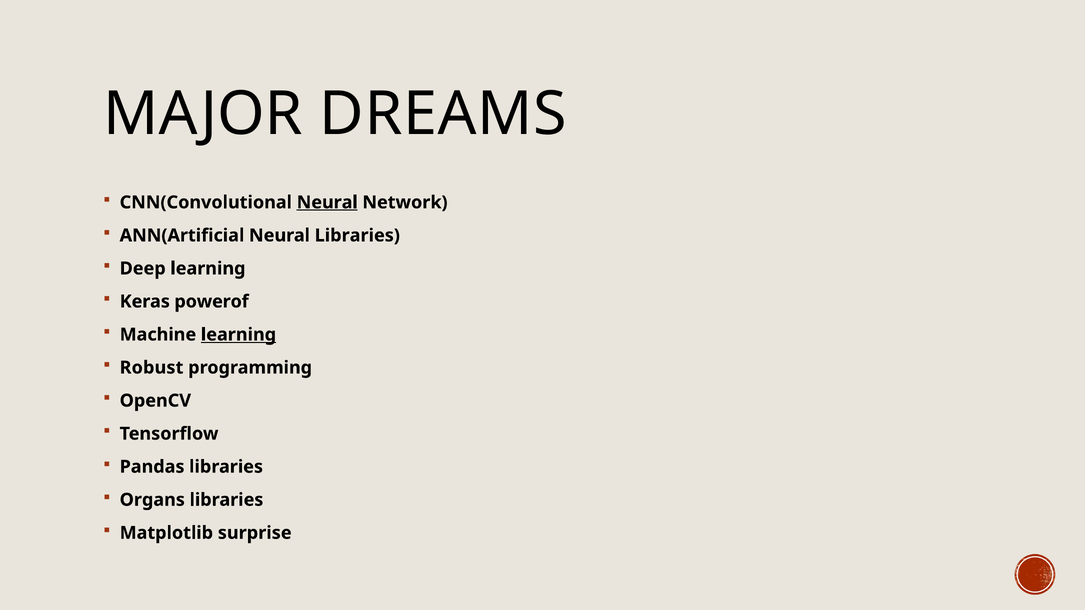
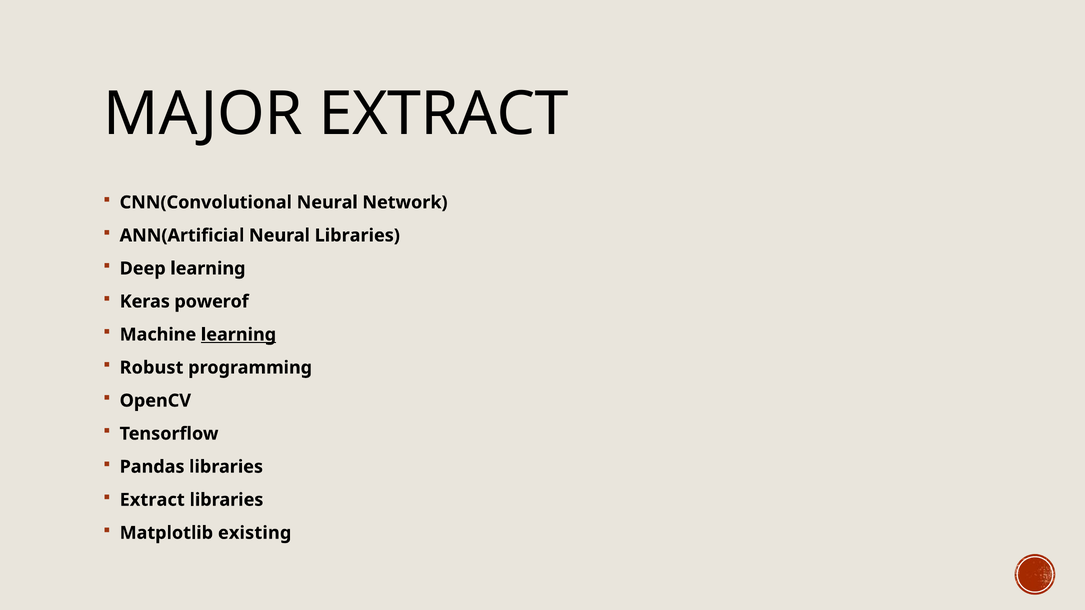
MAJOR DREAMS: DREAMS -> EXTRACT (444, 114)
Neural underline: present -> none (327, 203)
Organs: Organs -> Extract (152, 500)
surprise: surprise -> existing (255, 533)
